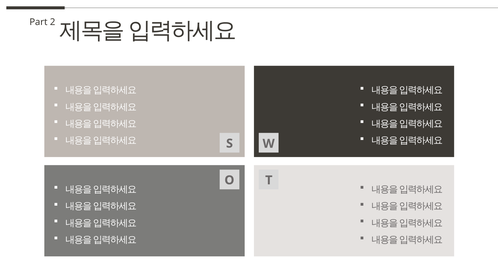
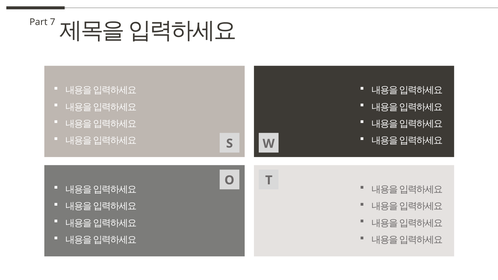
2: 2 -> 7 (53, 22)
